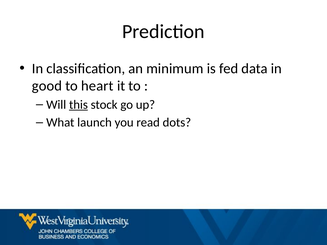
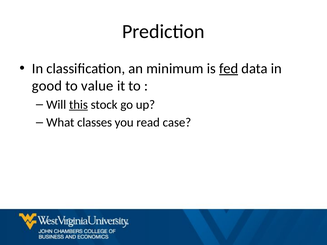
fed underline: none -> present (229, 69)
heart: heart -> value (97, 86)
launch: launch -> classes (95, 123)
dots: dots -> case (177, 123)
